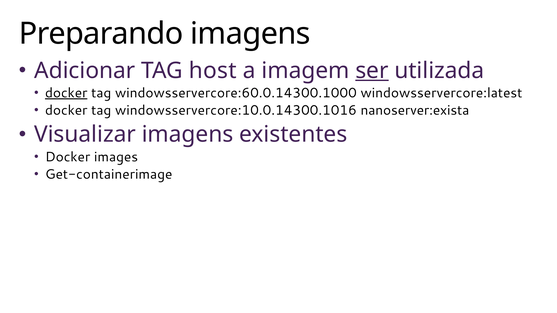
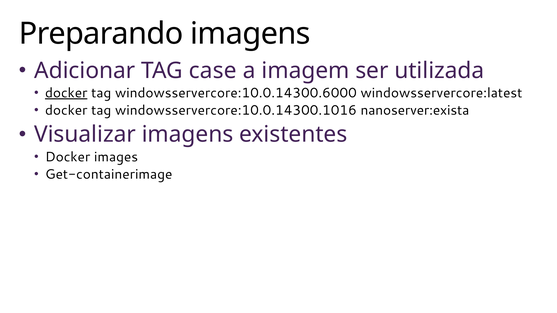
host: host -> case (213, 71)
ser underline: present -> none (372, 71)
windowsservercore:60.0.14300.1000: windowsservercore:60.0.14300.1000 -> windowsservercore:10.0.14300.6000 (236, 93)
